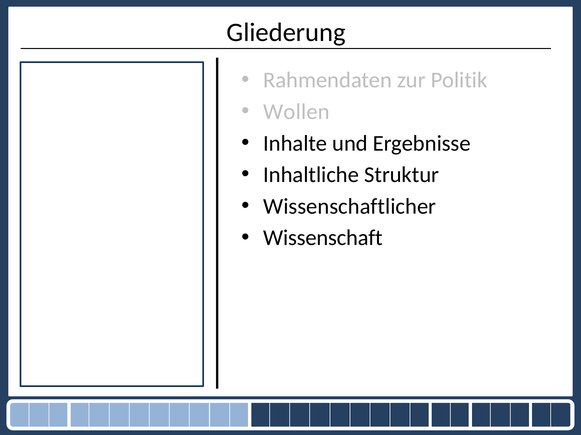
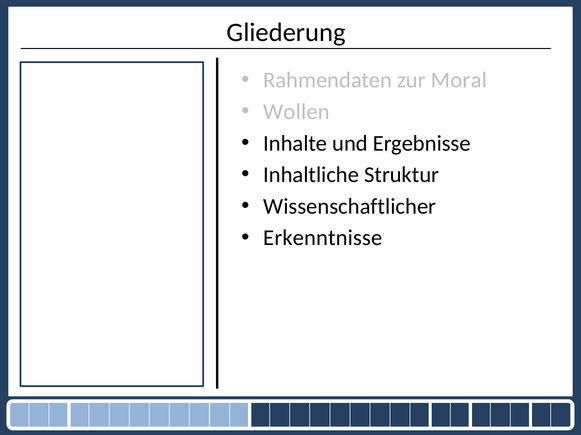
Politik: Politik -> Moral (459, 80)
Wissenschaft: Wissenschaft -> Erkenntnisse (323, 238)
